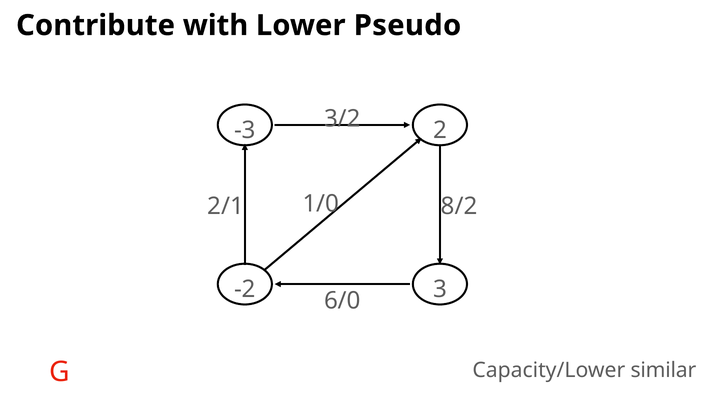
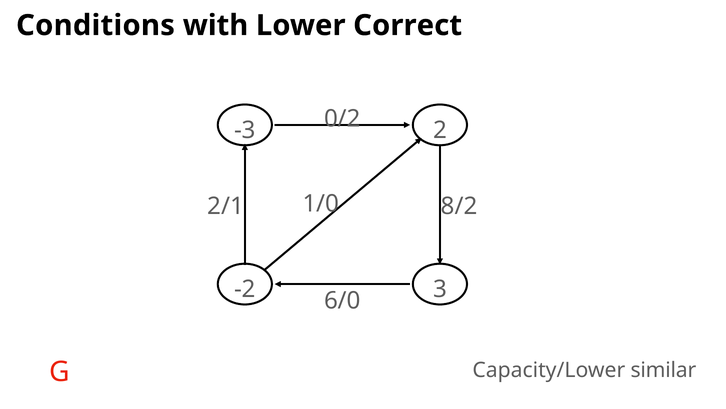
Contribute: Contribute -> Conditions (95, 25)
Pseudo: Pseudo -> Correct (408, 25)
3/2: 3/2 -> 0/2 (342, 119)
